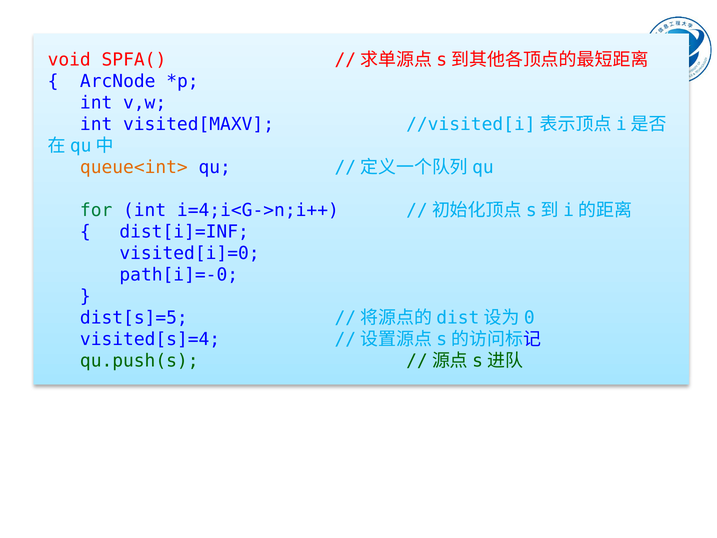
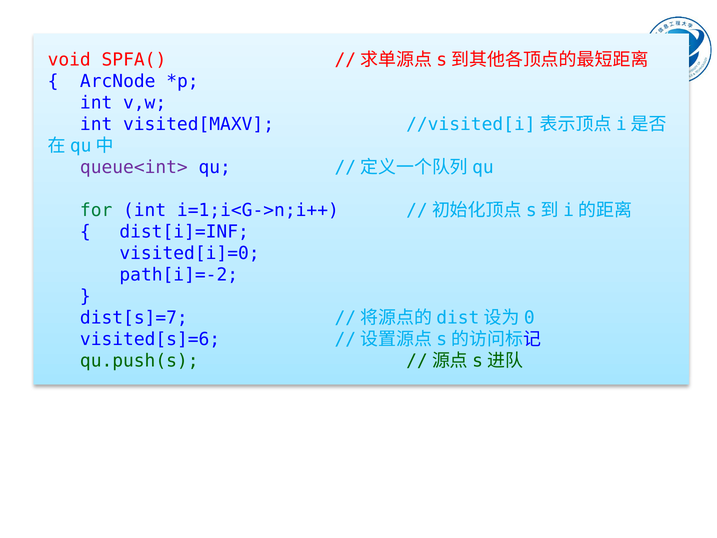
queue<int> colour: orange -> purple (134, 167)
i=4;i<G->n;i++: i=4;i<G->n;i++ -> i=1;i<G->n;i++ (258, 210)
path[i]=-0: path[i]=-0 -> path[i]=-2 (179, 275)
dist[s]=5: dist[s]=5 -> dist[s]=7 (134, 318)
visited[s]=4: visited[s]=4 -> visited[s]=6 (150, 339)
